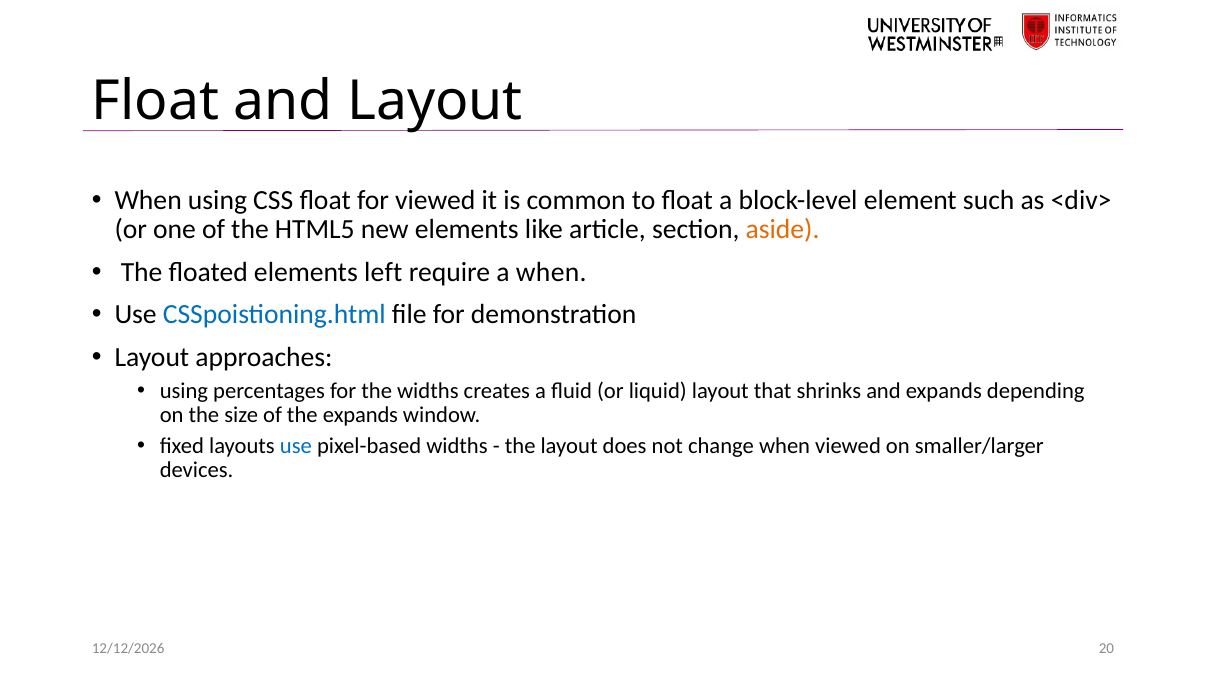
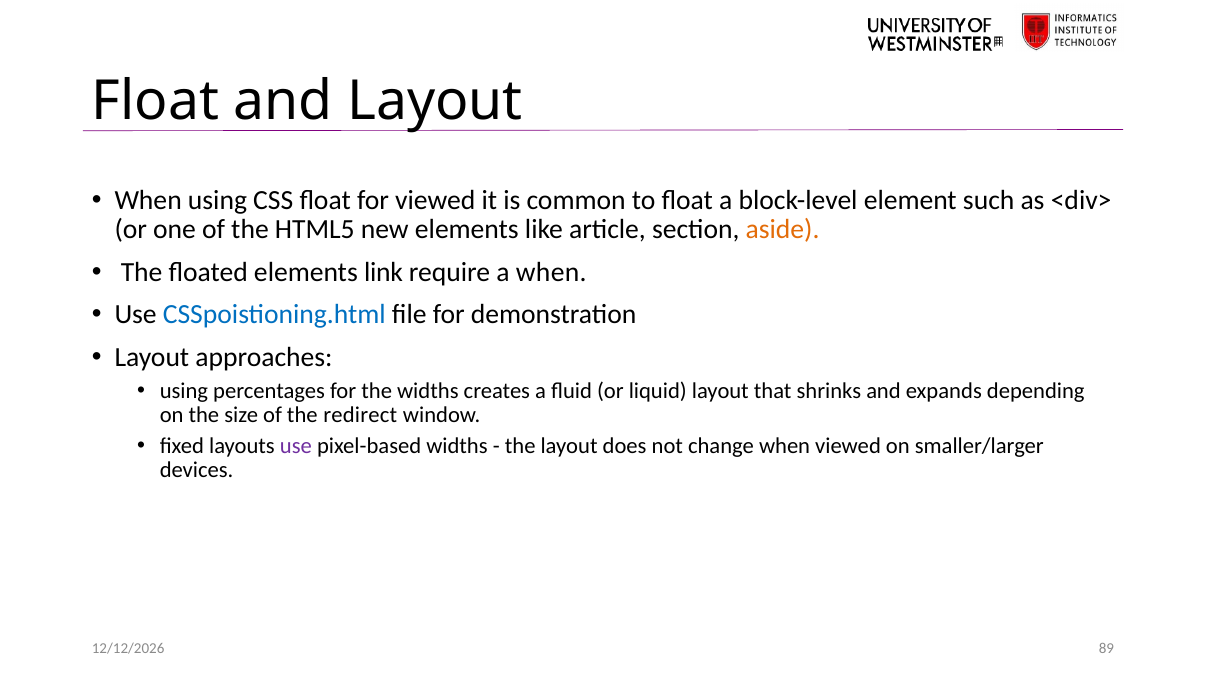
left: left -> link (383, 272)
the expands: expands -> redirect (360, 415)
use colour: blue -> purple (296, 445)
20: 20 -> 89 (1106, 648)
